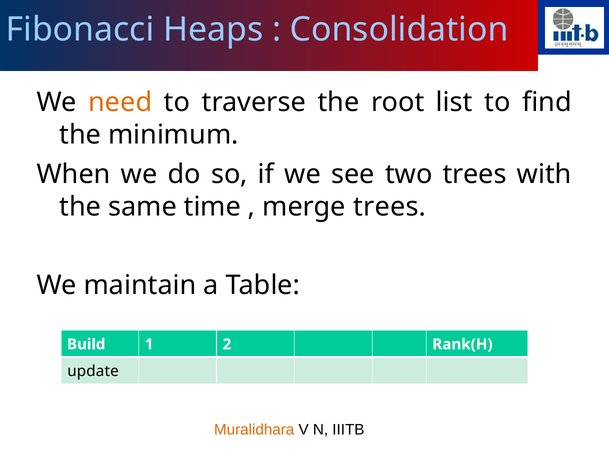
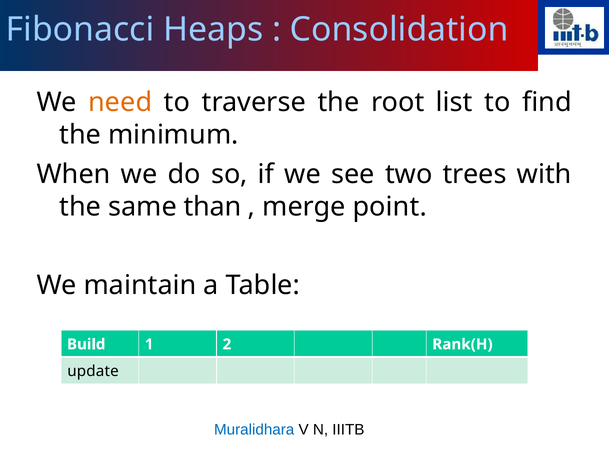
time: time -> than (212, 207)
merge trees: trees -> point (390, 207)
Muralidhara colour: orange -> blue (254, 429)
